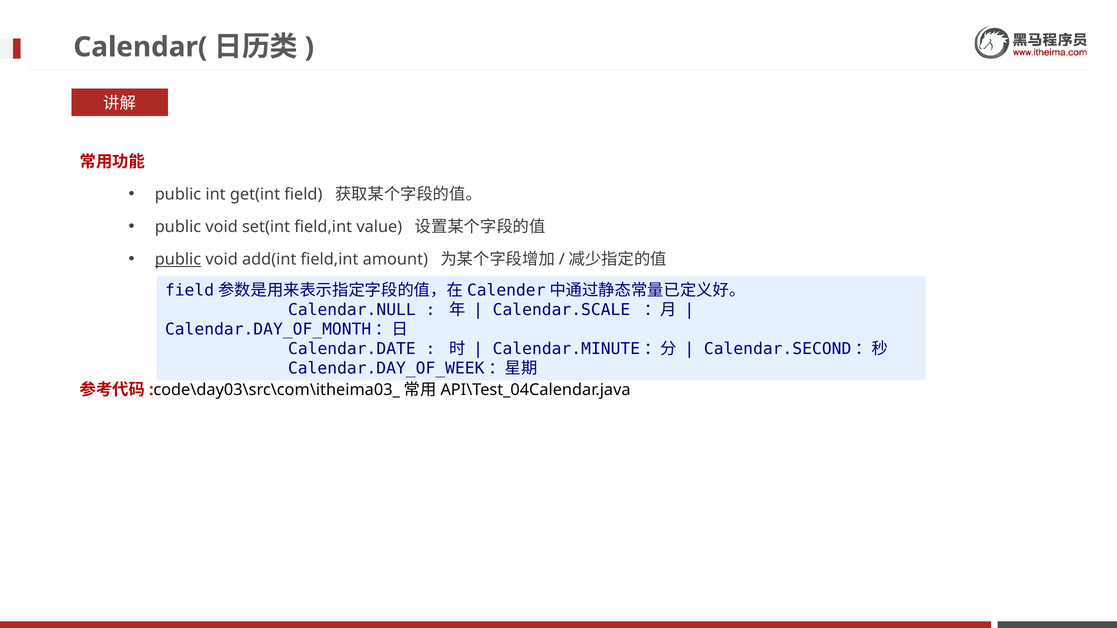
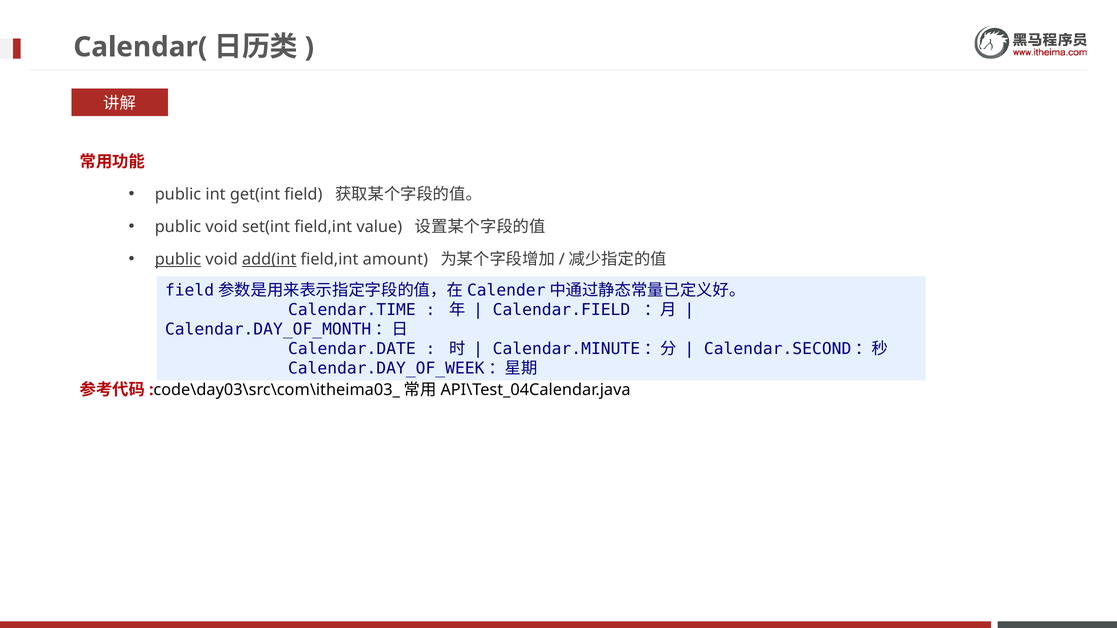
add(int underline: none -> present (269, 260)
Calendar.NULL: Calendar.NULL -> Calendar.TIME (352, 310)
Calendar.SCALE: Calendar.SCALE -> Calendar.FIELD (561, 310)
